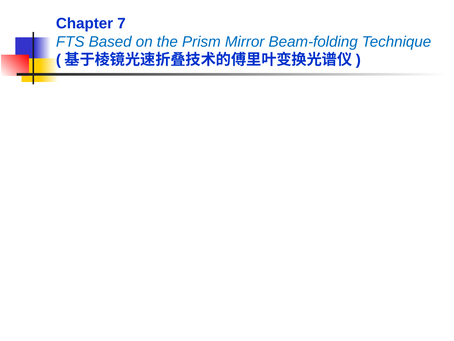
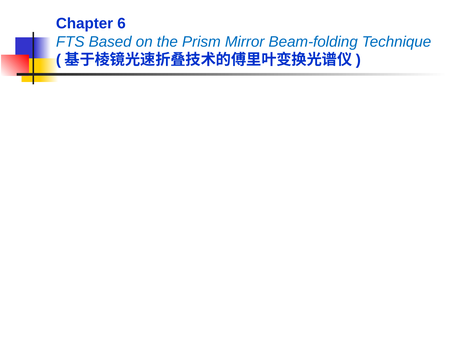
7: 7 -> 6 (122, 23)
